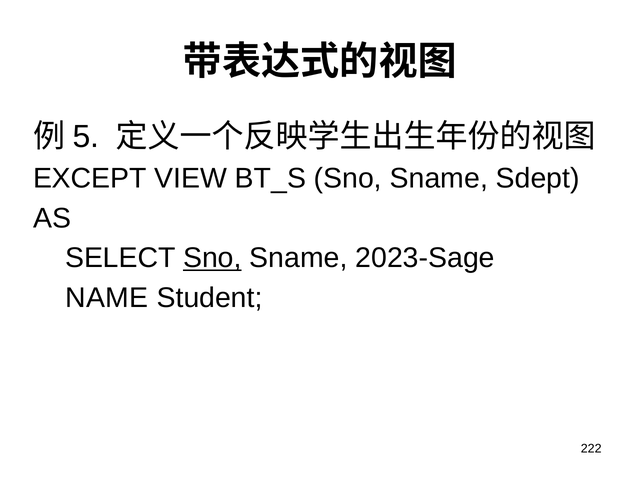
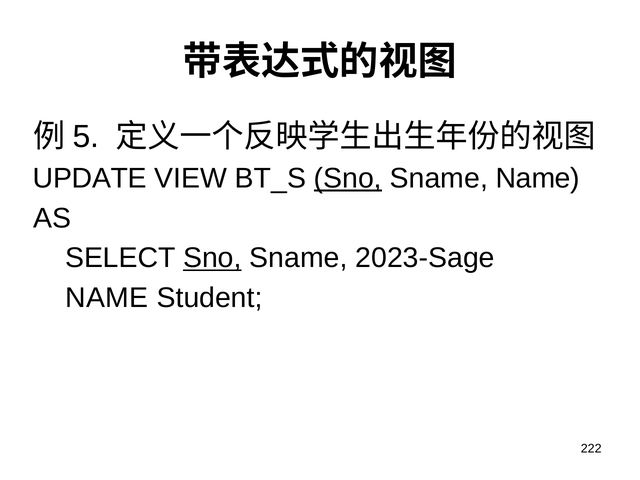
EXCEPT: EXCEPT -> UPDATE (90, 178)
Sno underline: none -> present (348, 178)
Sname Sdept: Sdept -> Name (538, 178)
